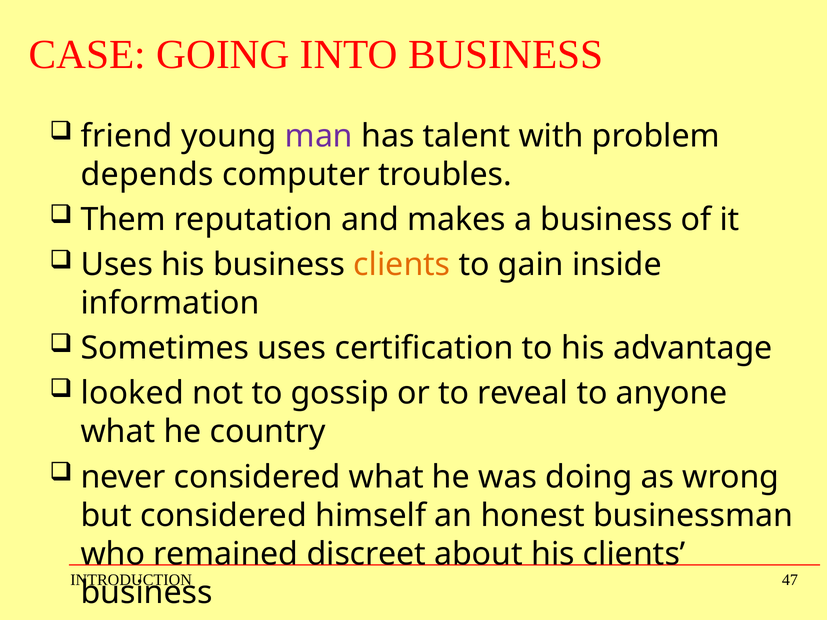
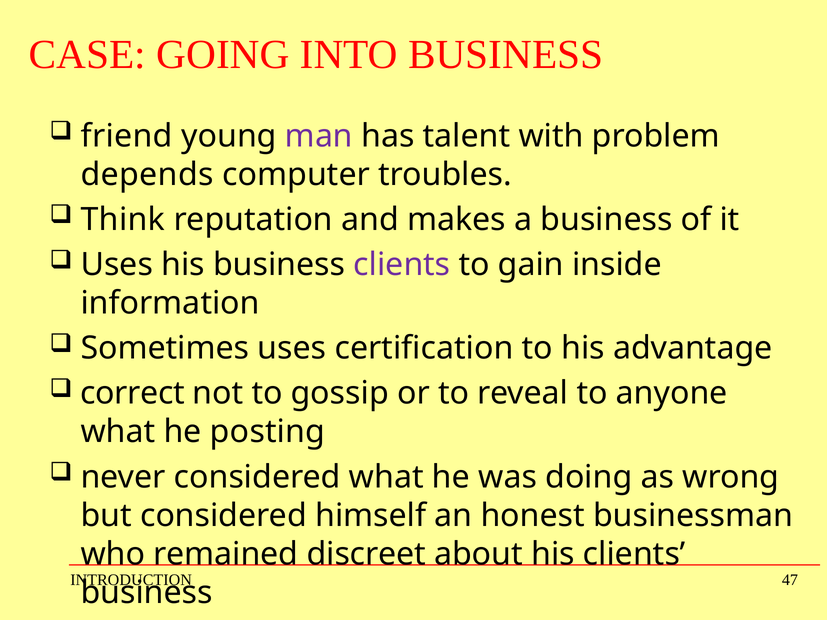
Them: Them -> Think (123, 220)
clients colour: orange -> purple (402, 265)
looked: looked -> correct (132, 393)
country: country -> posting (268, 432)
